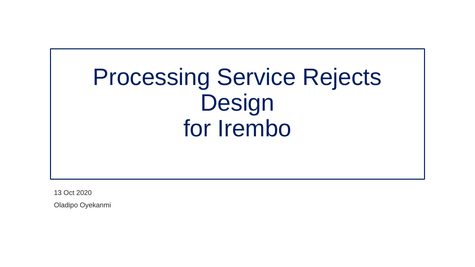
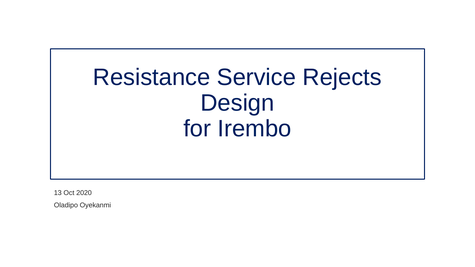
Processing: Processing -> Resistance (152, 77)
